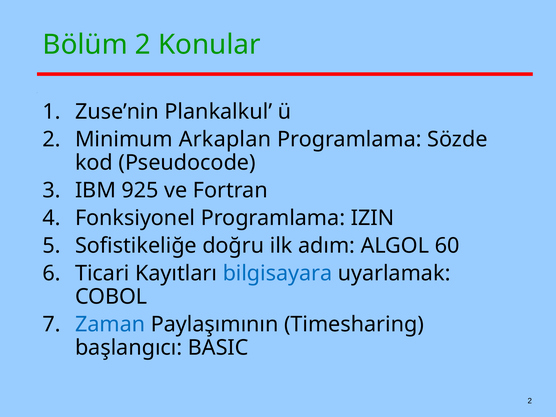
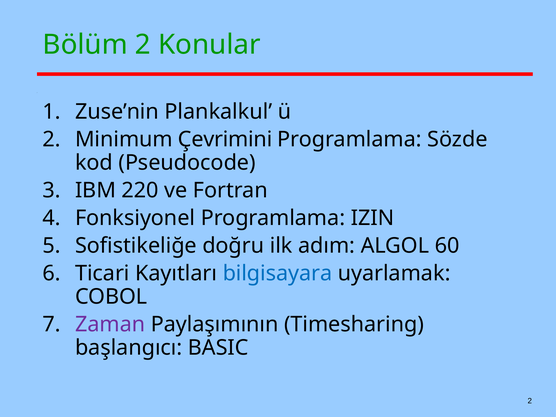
Arkaplan: Arkaplan -> Çevrimini (225, 139)
925: 925 -> 220 (140, 190)
Zaman colour: blue -> purple (110, 324)
